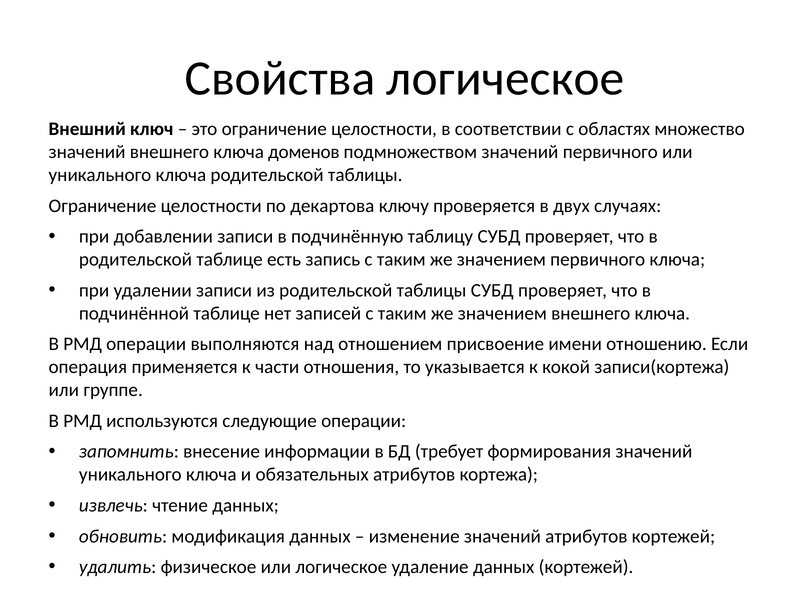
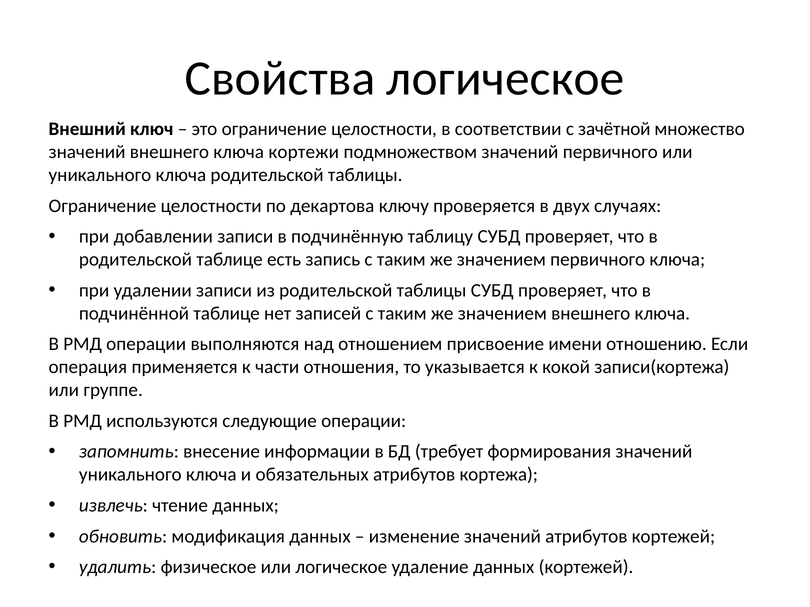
областях: областях -> зачётной (614, 129)
доменов: доменов -> кортежи (304, 152)
